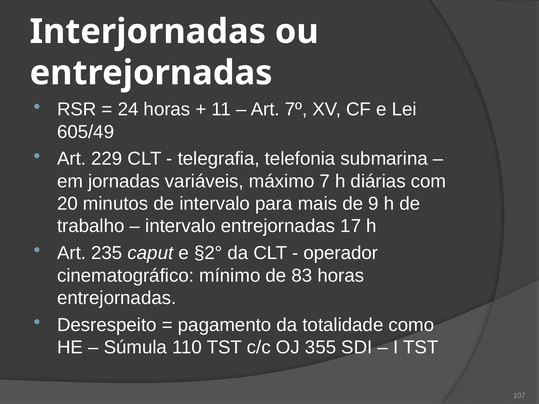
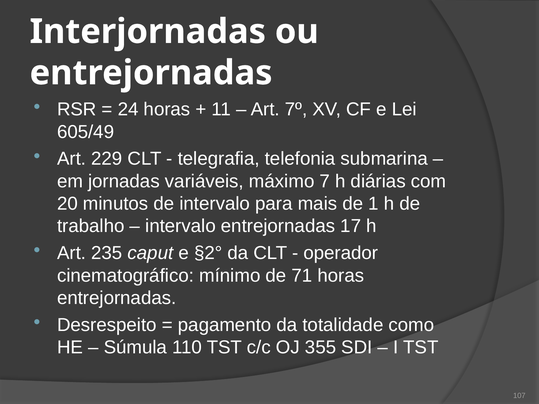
9: 9 -> 1 (373, 204)
83: 83 -> 71 (302, 276)
